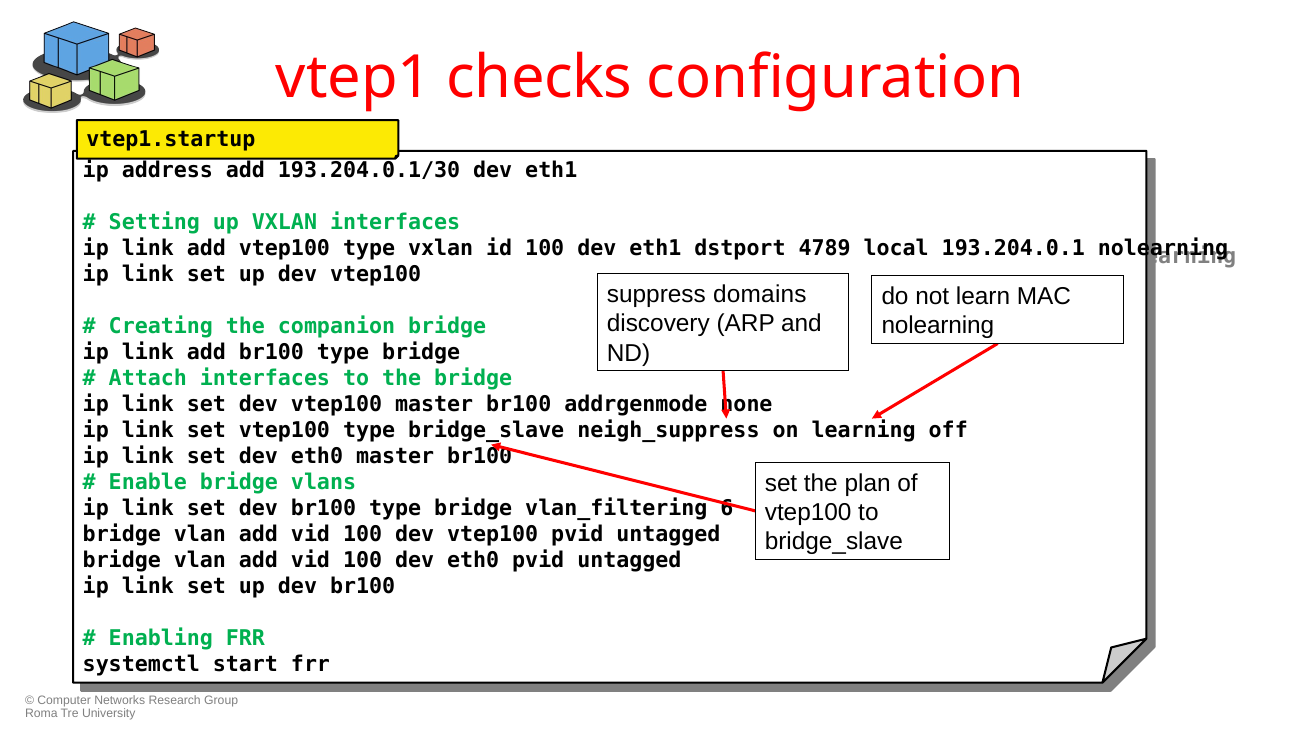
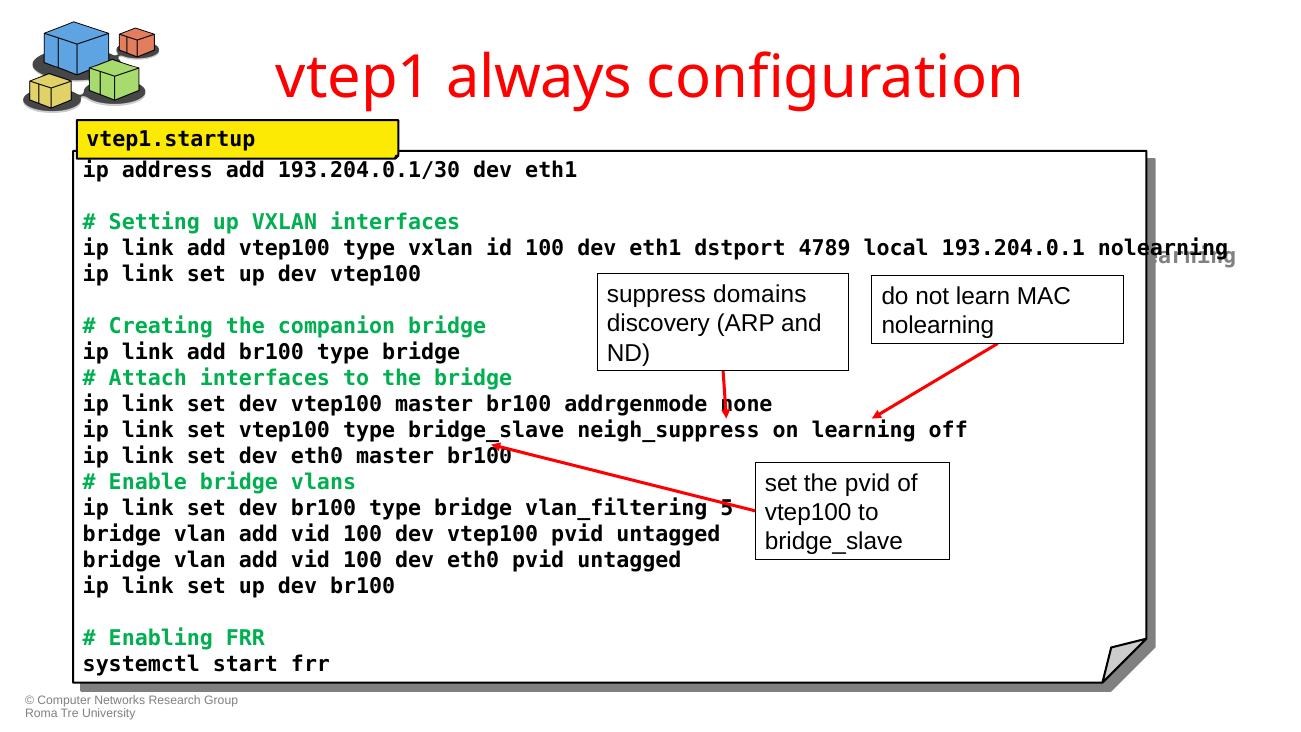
checks: checks -> always (540, 78)
the plan: plan -> pvid (868, 483)
6: 6 -> 5 (727, 508)
